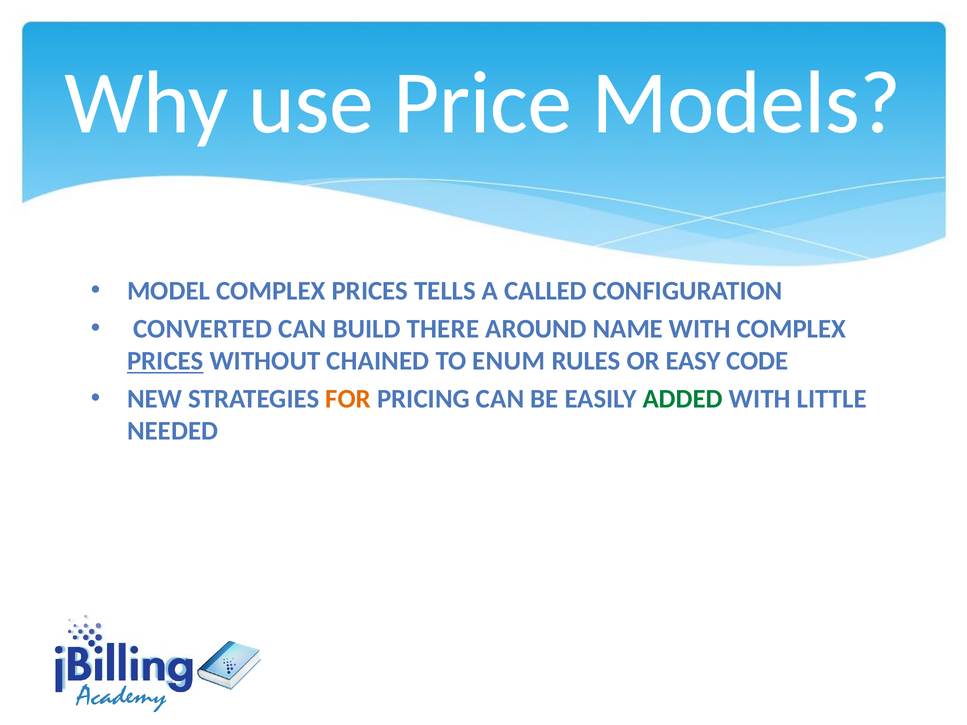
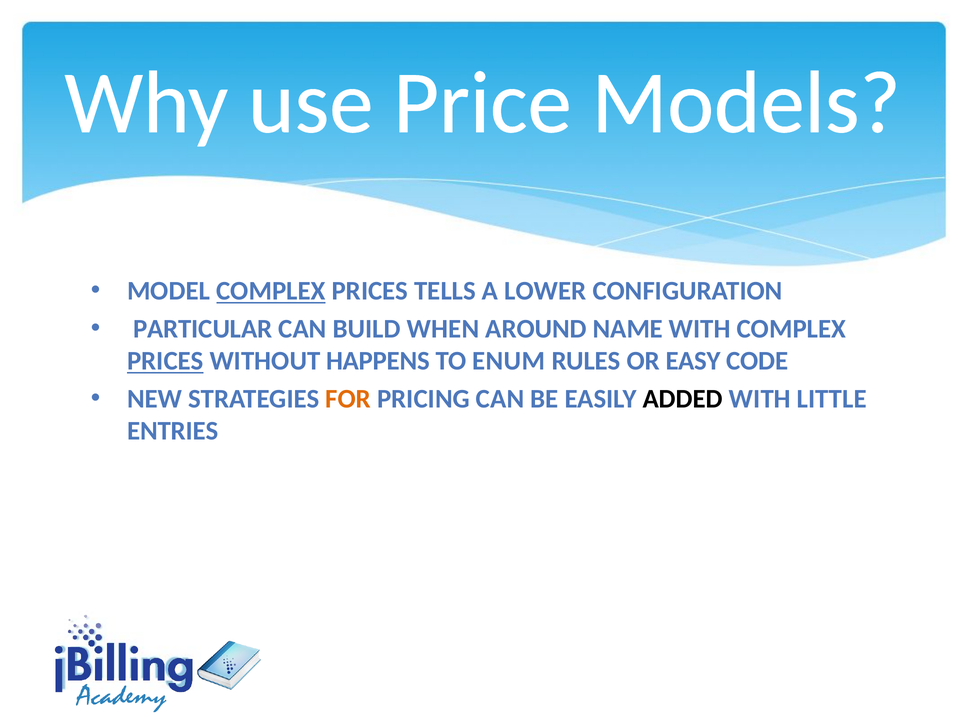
COMPLEX underline: none -> present (271, 291)
CALLED: CALLED -> LOWER (545, 291)
CONVERTED: CONVERTED -> PARTICULAR (203, 329)
THERE: THERE -> WHEN (443, 329)
CHAINED: CHAINED -> HAPPENS (378, 361)
ADDED colour: green -> black (683, 399)
NEEDED: NEEDED -> ENTRIES (173, 431)
